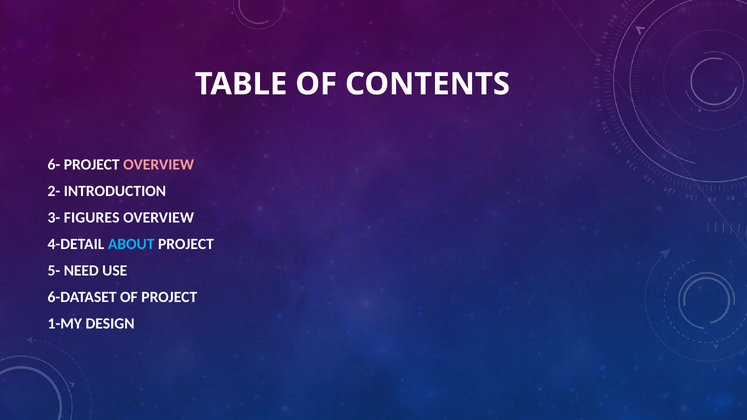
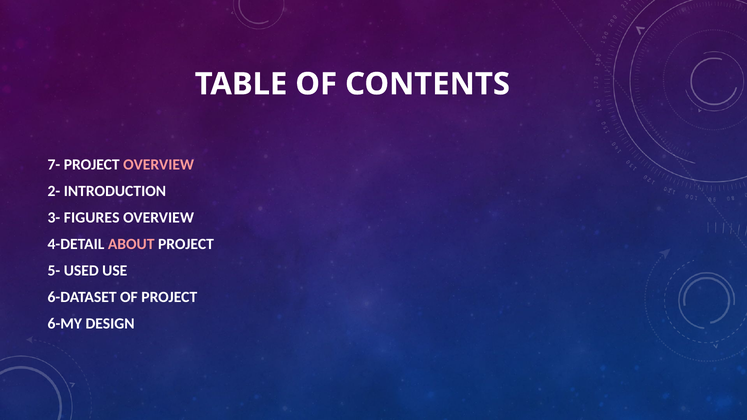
6-: 6- -> 7- (54, 165)
ABOUT colour: light blue -> pink (131, 244)
NEED: NEED -> USED (81, 271)
1-MY: 1-MY -> 6-MY (65, 324)
